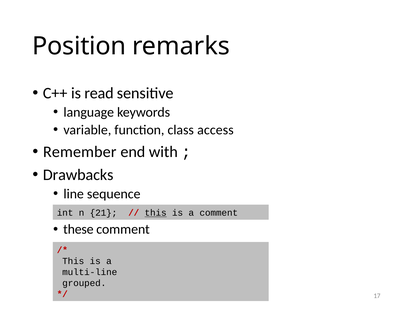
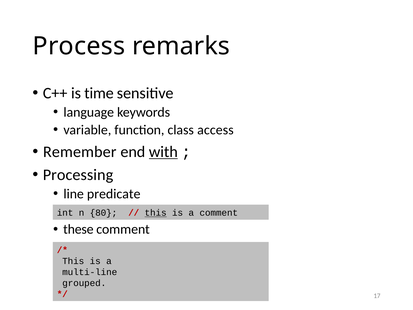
Position: Position -> Process (79, 46)
read: read -> time (99, 93)
with underline: none -> present (163, 152)
Drawbacks: Drawbacks -> Processing (78, 175)
sequence: sequence -> predicate (114, 194)
21: 21 -> 80 (104, 213)
